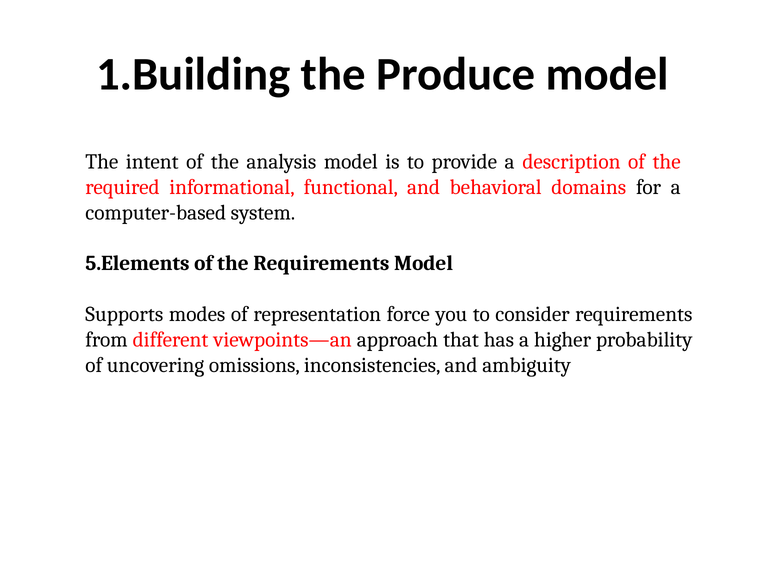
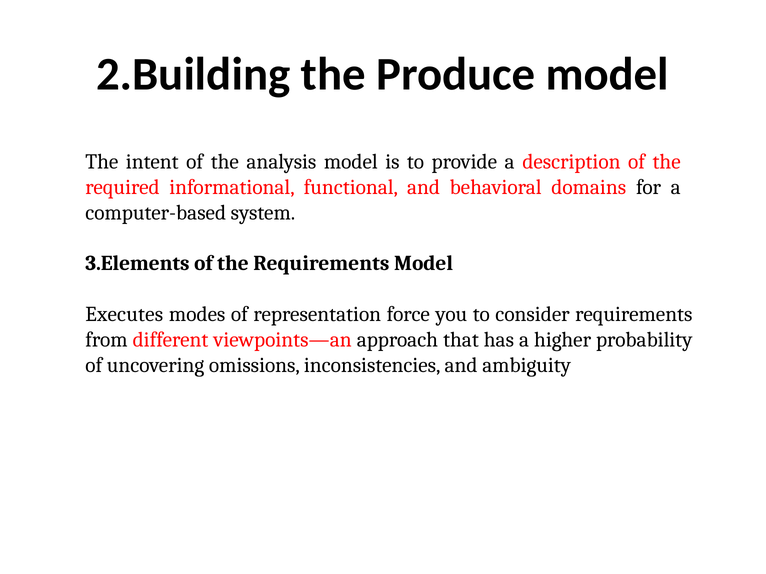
1.Building: 1.Building -> 2.Building (193, 74)
5.Elements: 5.Elements -> 3.Elements (137, 263)
Supports: Supports -> Executes (124, 314)
